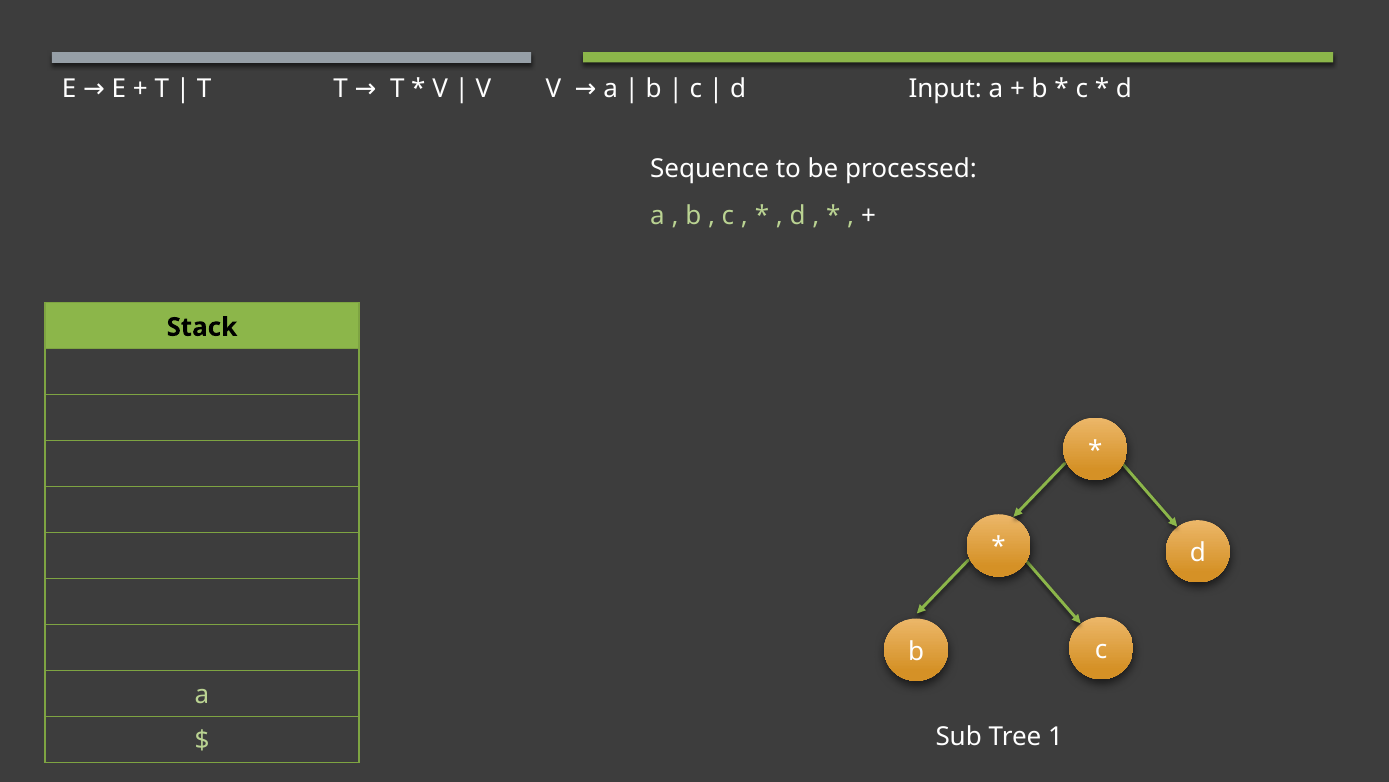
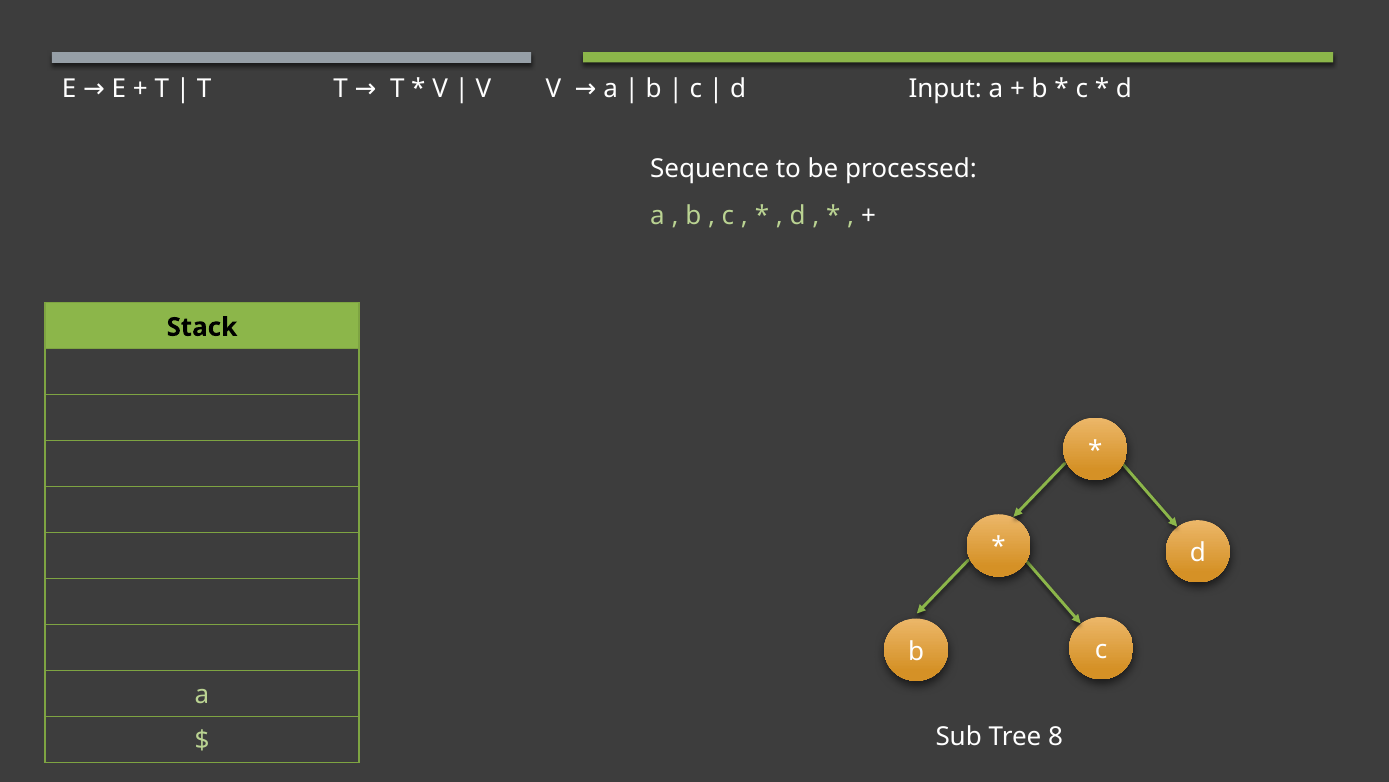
1: 1 -> 8 (1056, 736)
